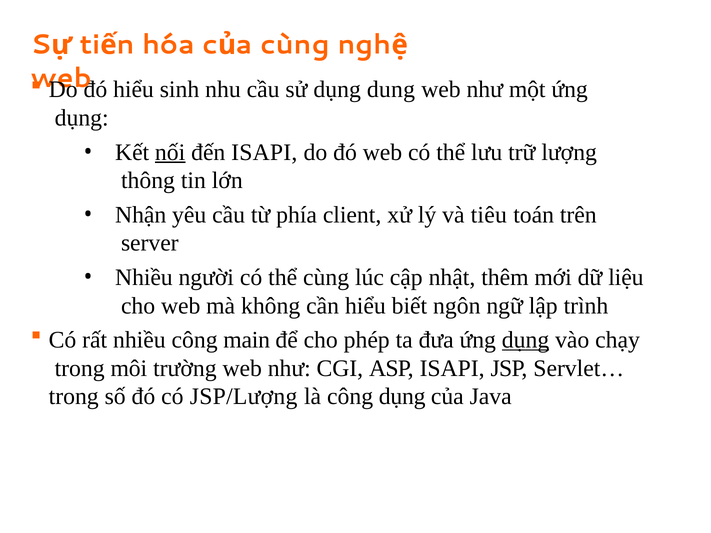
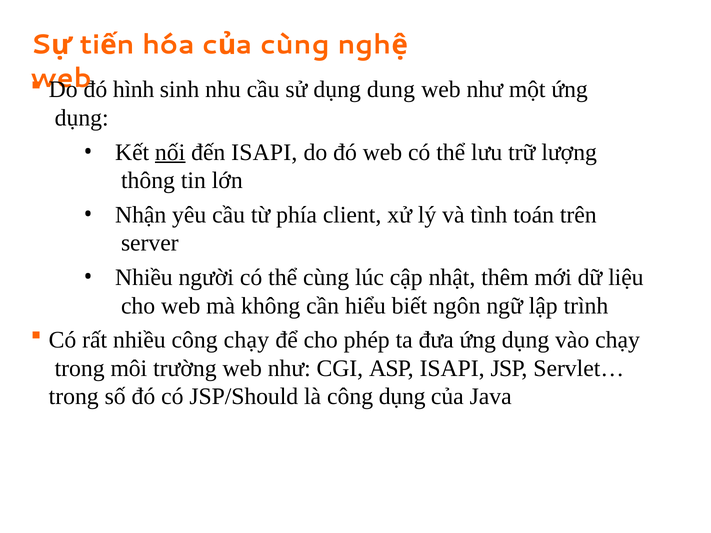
đó hiểu: hiểu -> hình (134, 90)
tiêu: tiêu -> tình (489, 215)
công main: main -> chạy (246, 340)
dụng underline: present -> none (526, 340)
JSP/Lượng: JSP/Lượng -> JSP/Should (244, 397)
